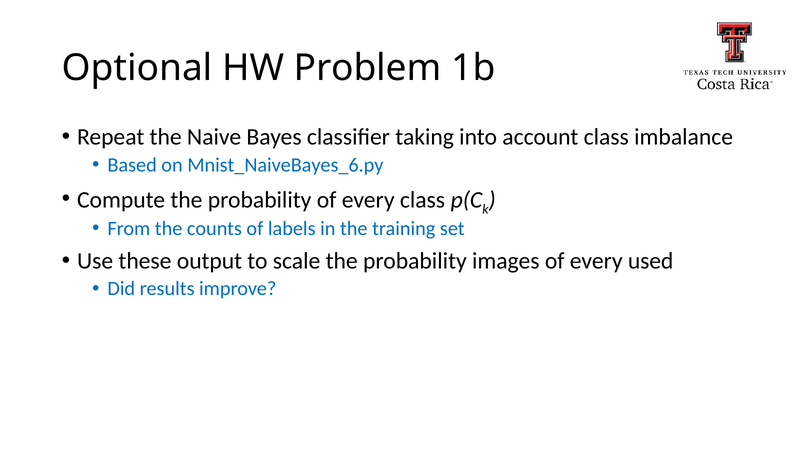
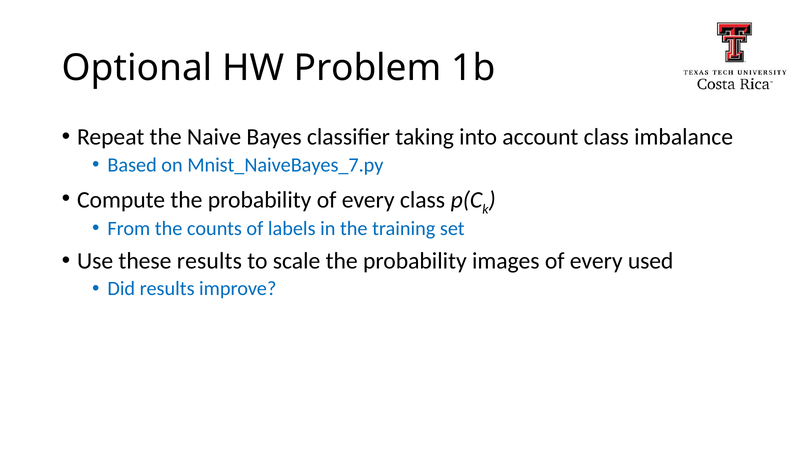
Mnist_NaiveBayes_6.py: Mnist_NaiveBayes_6.py -> Mnist_NaiveBayes_7.py (285, 165)
these output: output -> results (209, 261)
